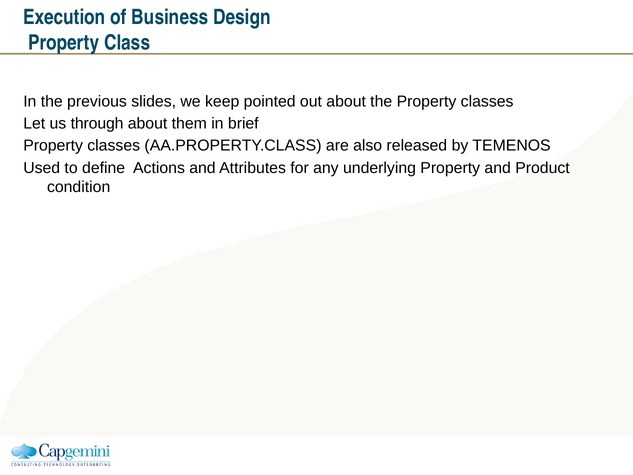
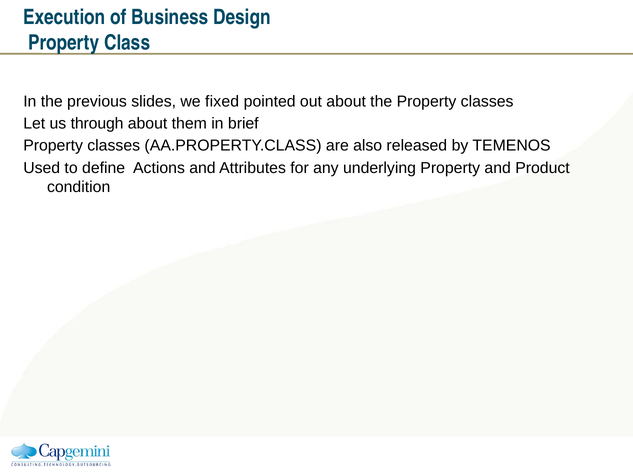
keep: keep -> fixed (222, 101)
